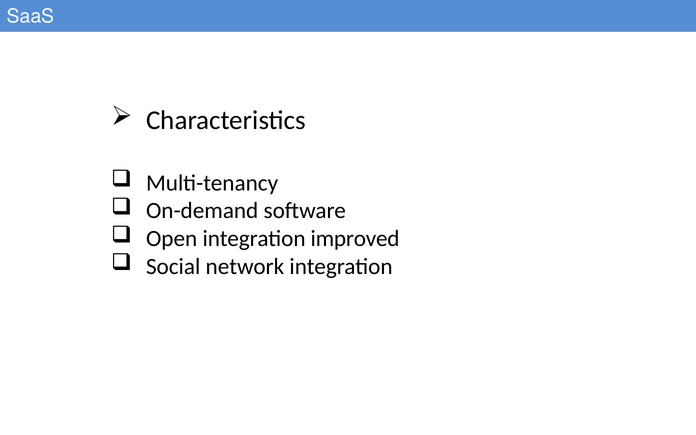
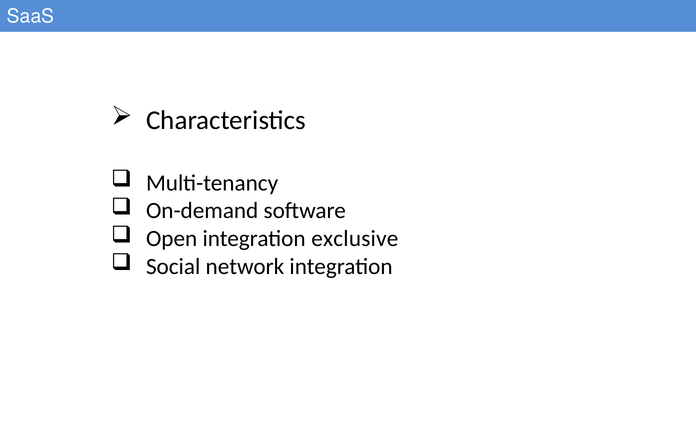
improved: improved -> exclusive (355, 239)
